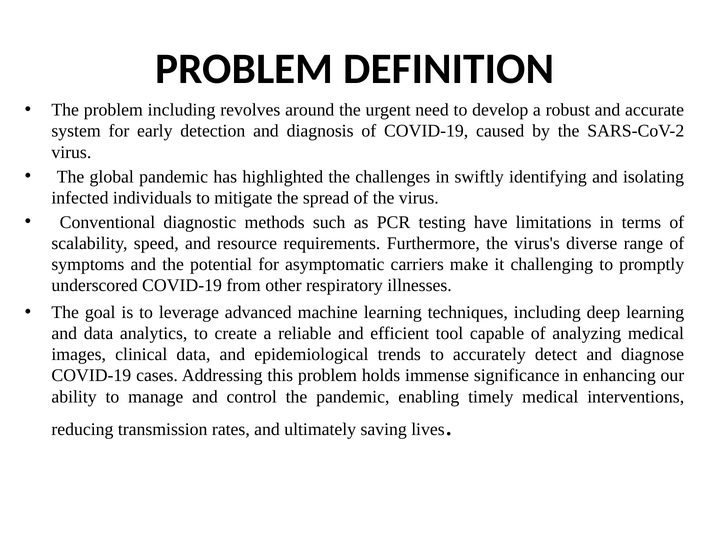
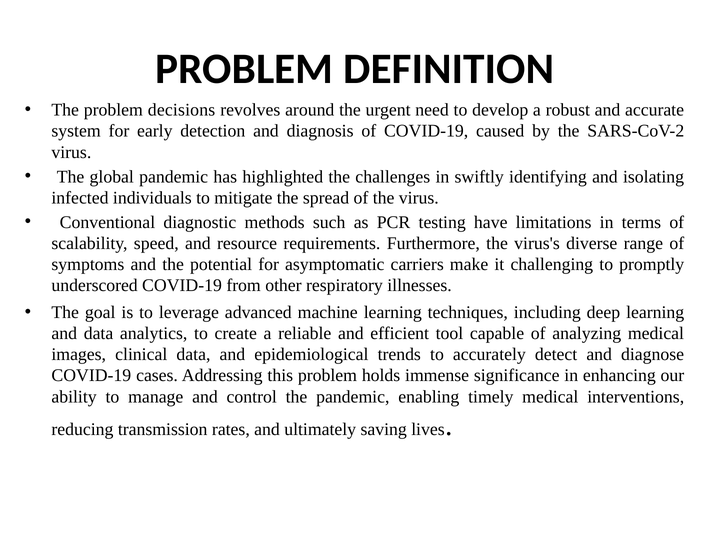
problem including: including -> decisions (182, 110)
